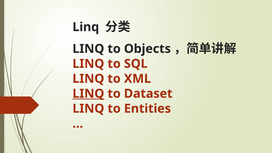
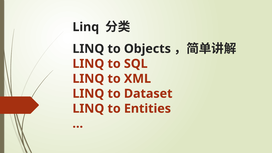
LINQ underline: present -> none (88, 94)
